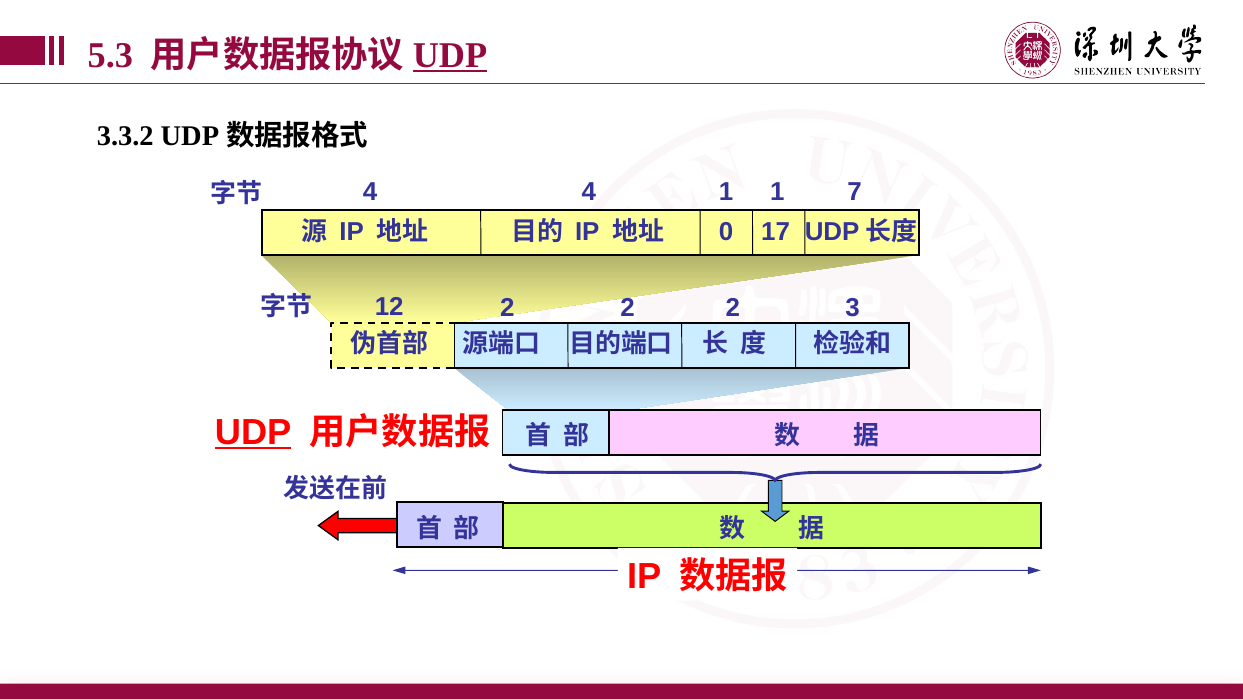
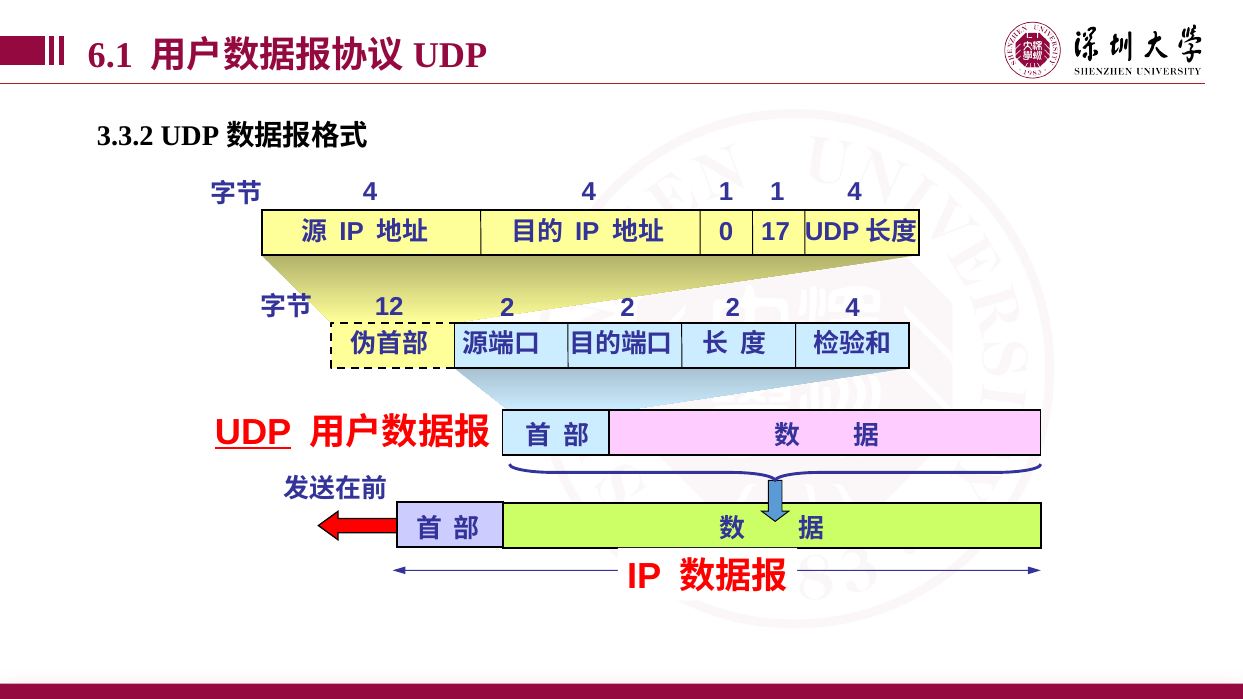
5.3: 5.3 -> 6.1 (110, 55)
UDP underline: present -> none (450, 55)
1 7: 7 -> 4 (855, 192)
2 3: 3 -> 4 (853, 308)
